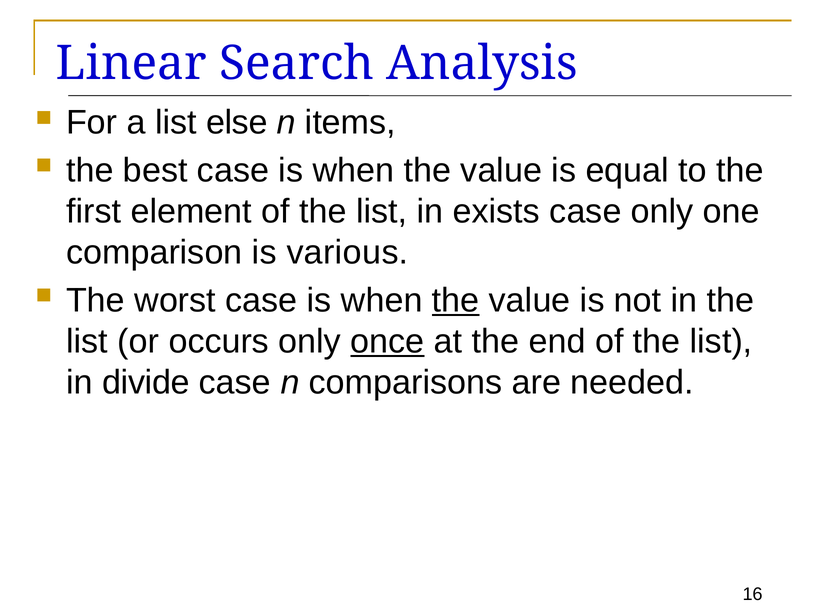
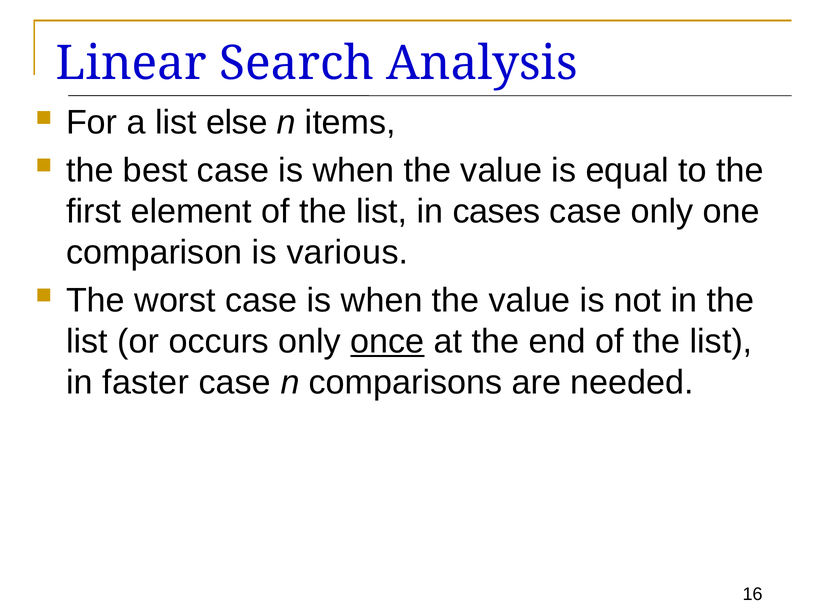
exists: exists -> cases (496, 211)
the underline: present -> none (456, 300)
divide: divide -> faster (146, 382)
